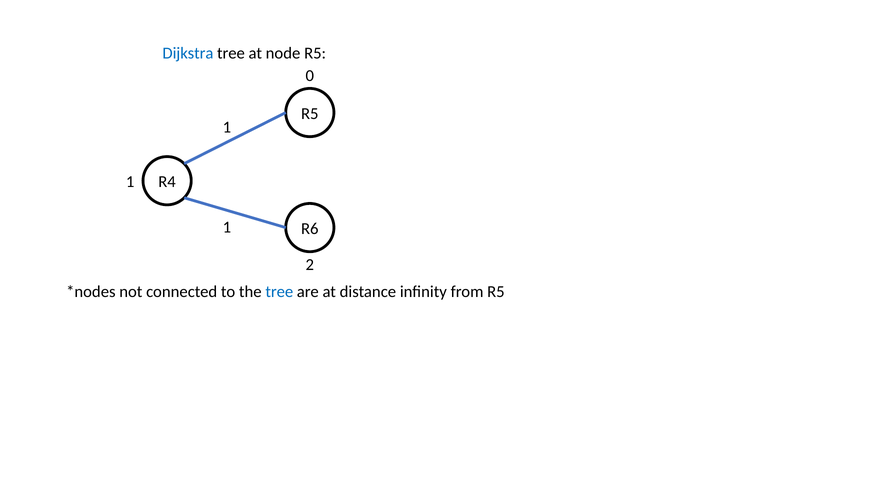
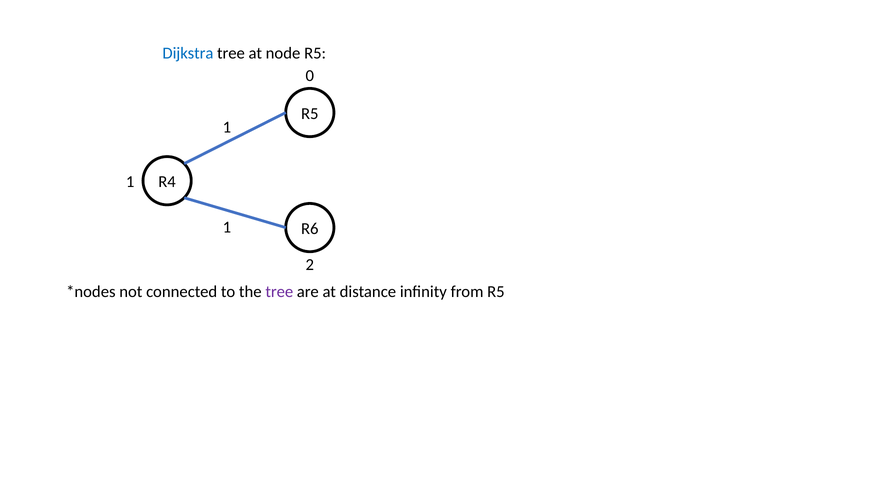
tree colour: blue -> purple (279, 292)
